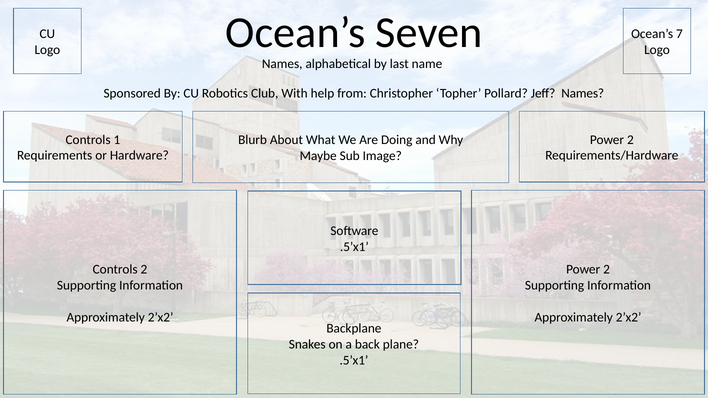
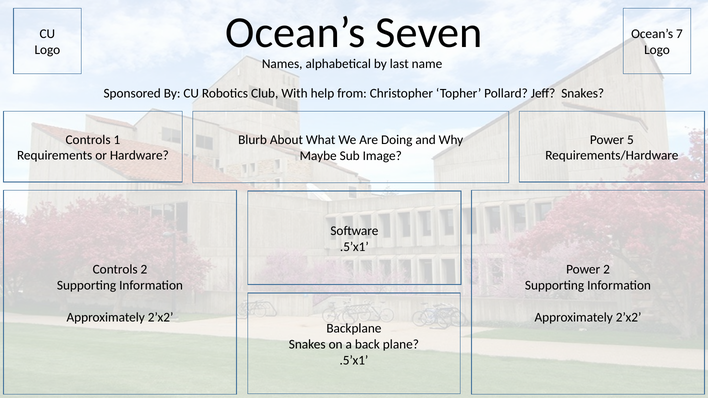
Jeff Names: Names -> Snakes (583, 93)
2: 2 -> 5 (630, 140)
